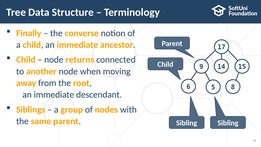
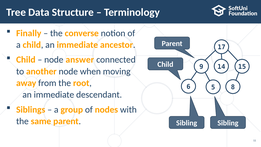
returns: returns -> answer (80, 60)
